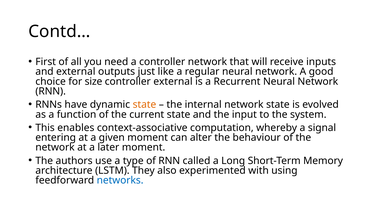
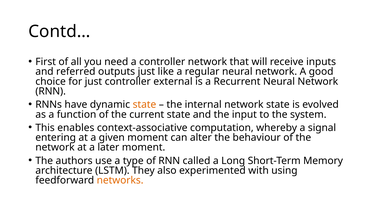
and external: external -> referred (76, 72)
for size: size -> just (93, 81)
networks colour: blue -> orange (120, 180)
